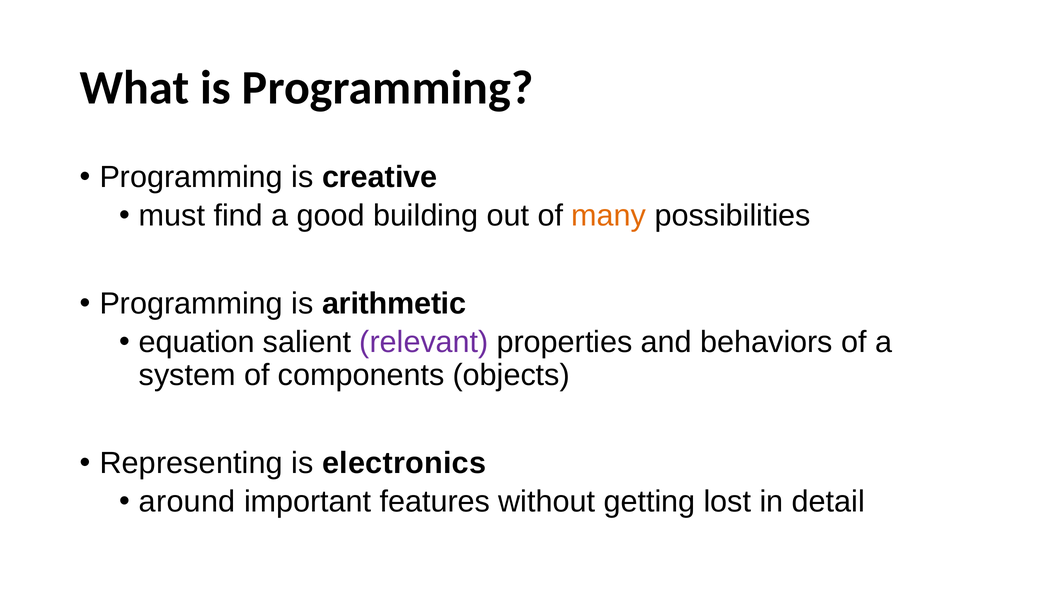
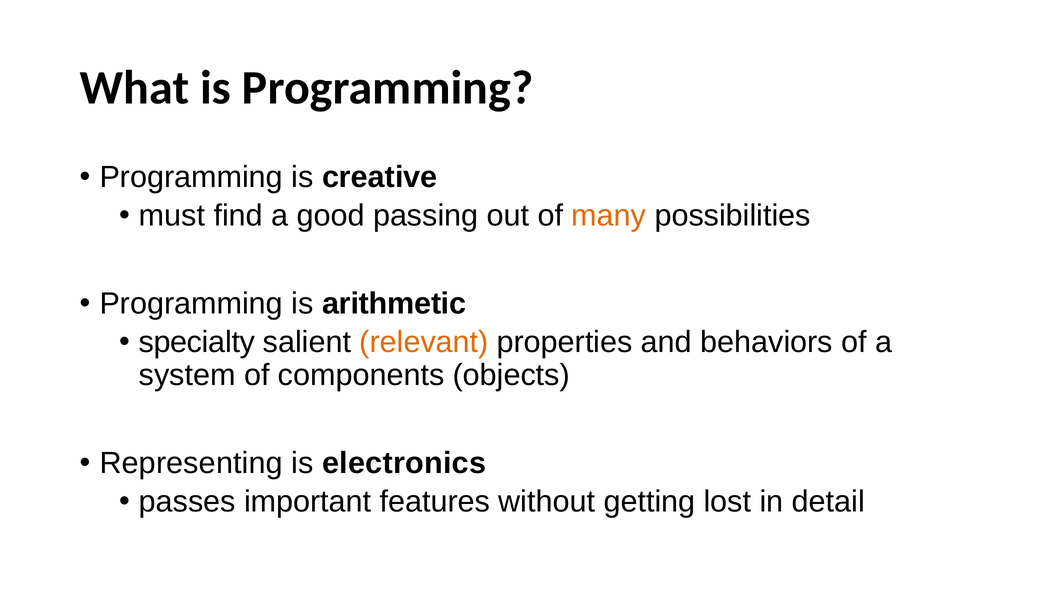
building: building -> passing (426, 216)
equation: equation -> specialty (197, 342)
relevant colour: purple -> orange (424, 342)
around: around -> passes (187, 502)
